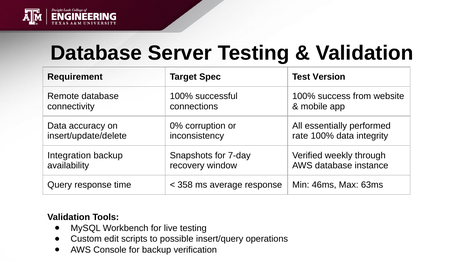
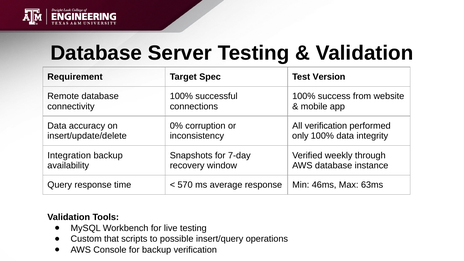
All essentially: essentially -> verification (326, 126)
rate: rate -> only (300, 136)
358: 358 -> 570 (185, 185)
edit: edit -> that (112, 239)
